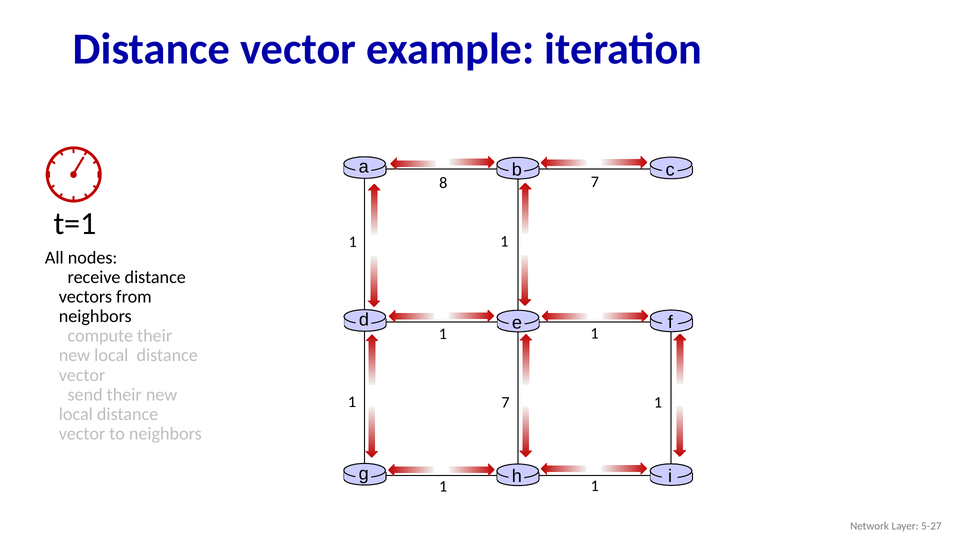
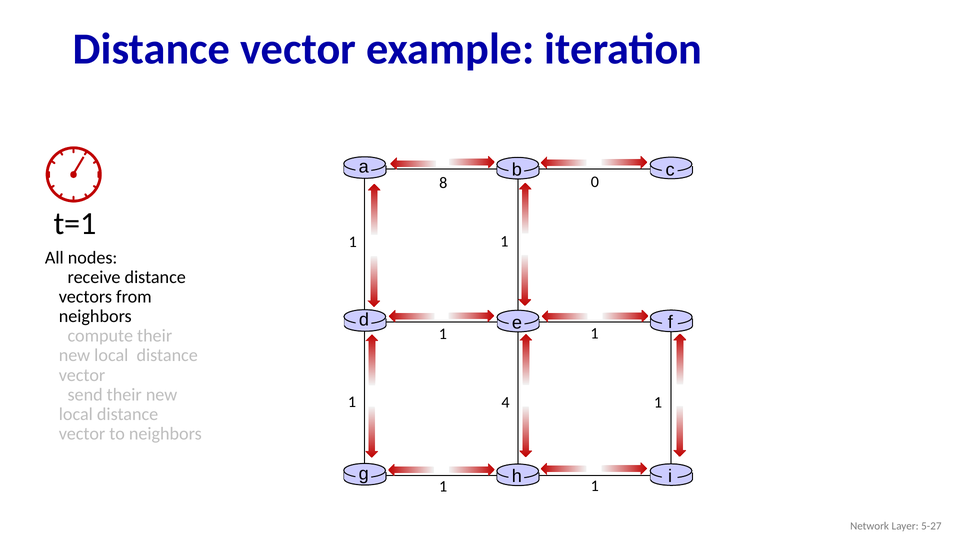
8 7: 7 -> 0 (595, 182)
1 7: 7 -> 4 (505, 402)
